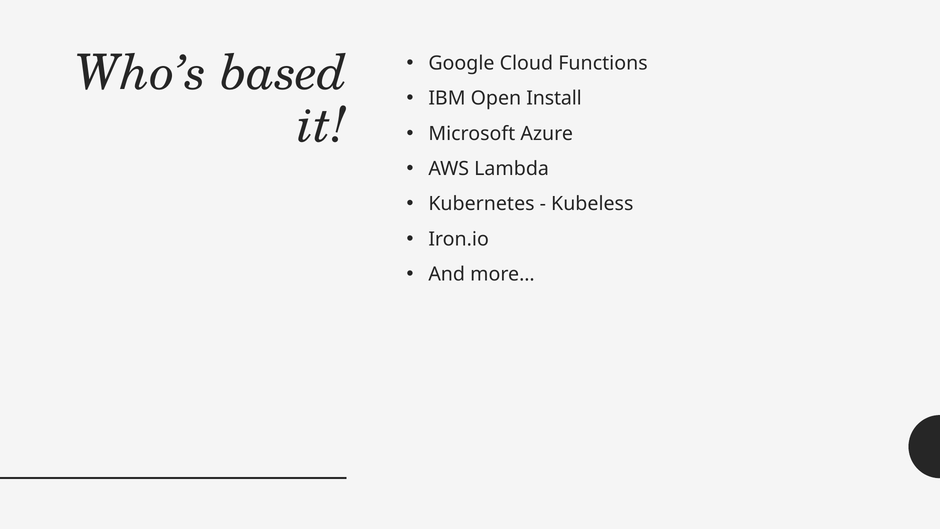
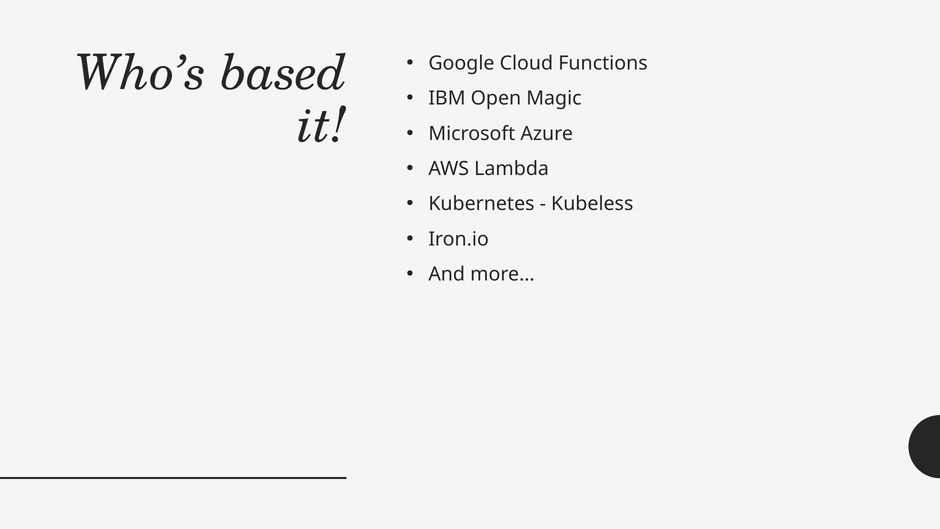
Install: Install -> Magic (554, 98)
